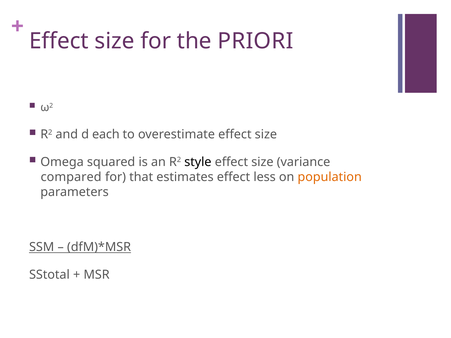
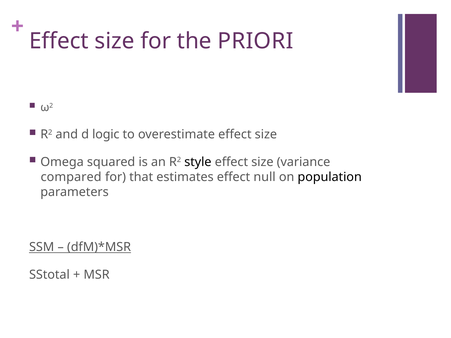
each: each -> logic (106, 134)
less: less -> null (265, 177)
population colour: orange -> black (330, 177)
